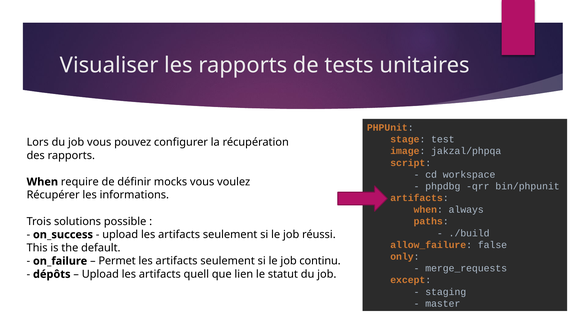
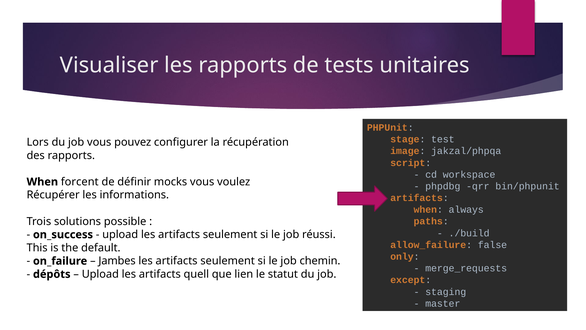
require: require -> forcent (80, 182)
Permet: Permet -> Jambes (117, 261)
continu: continu -> chemin (320, 261)
